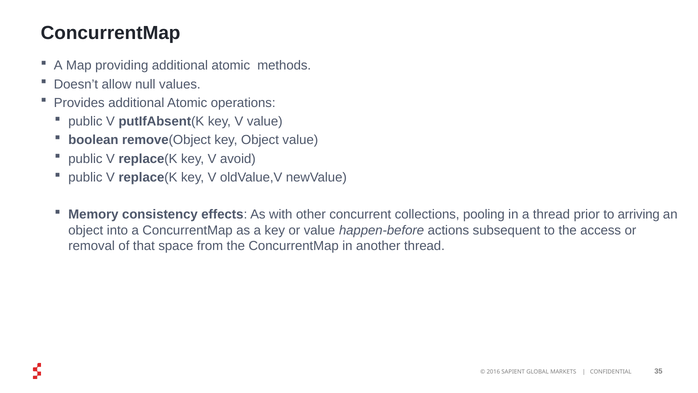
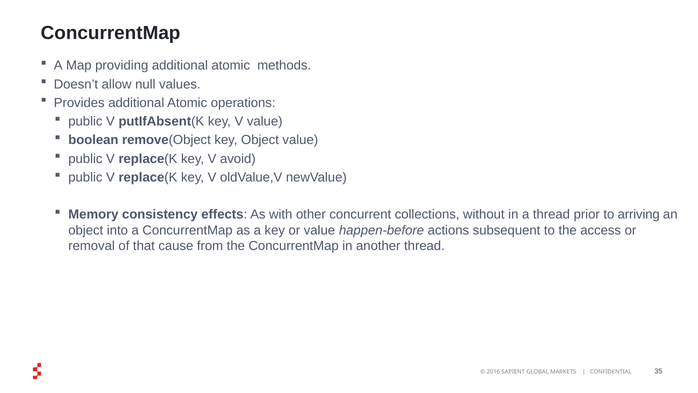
pooling: pooling -> without (484, 214)
space: space -> cause (176, 246)
